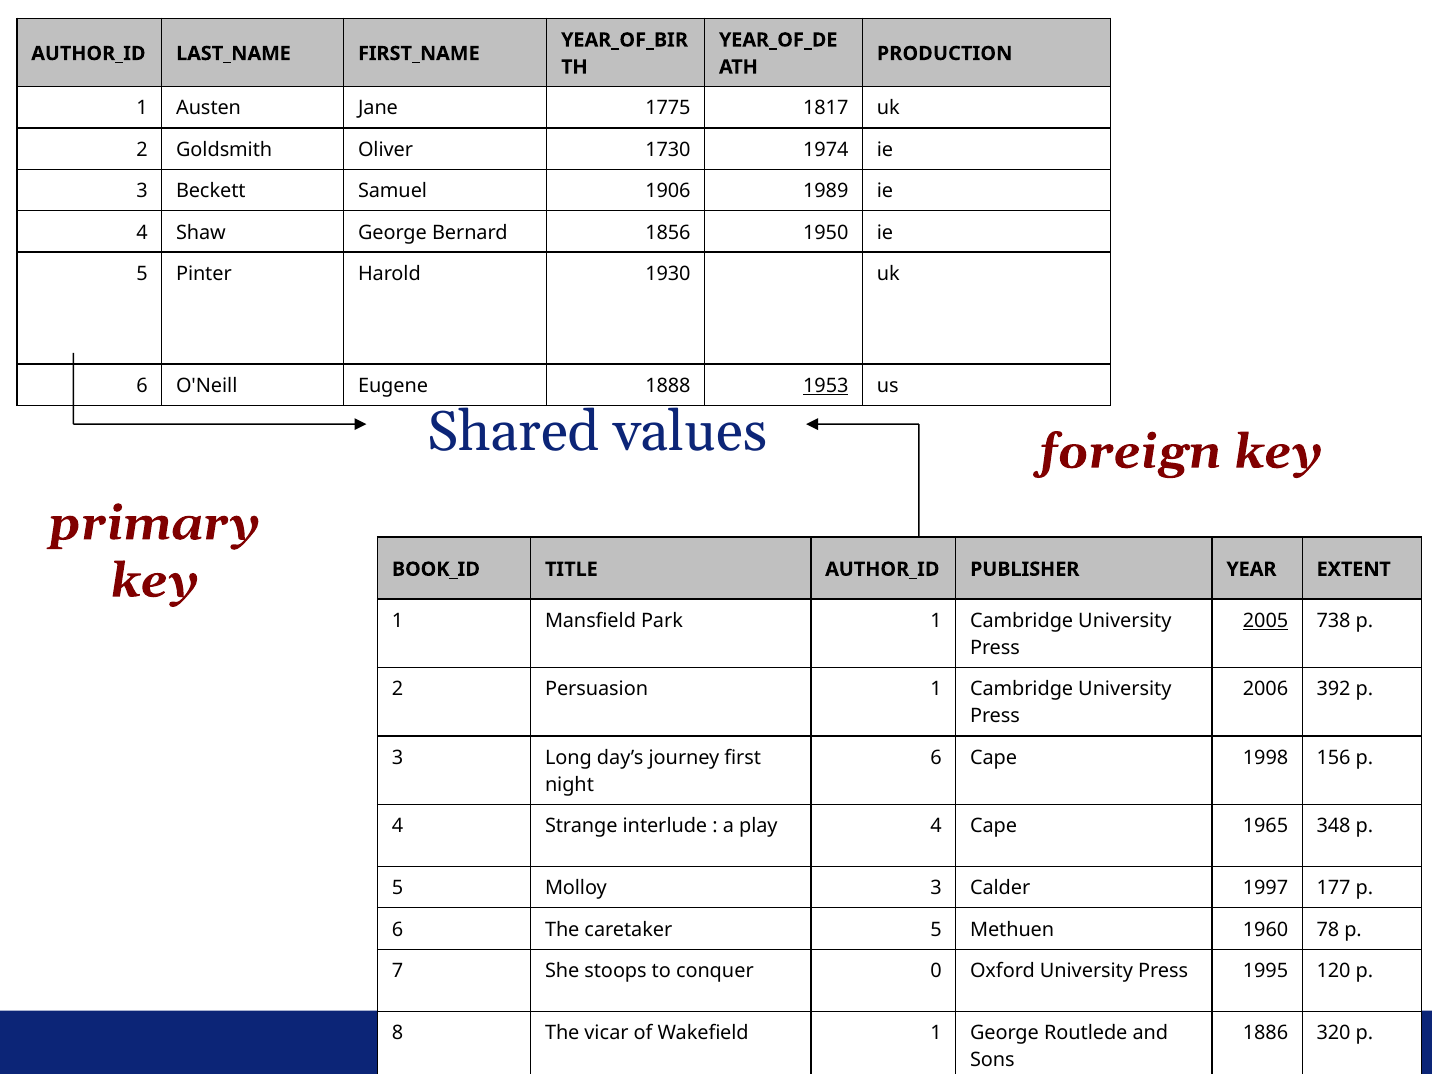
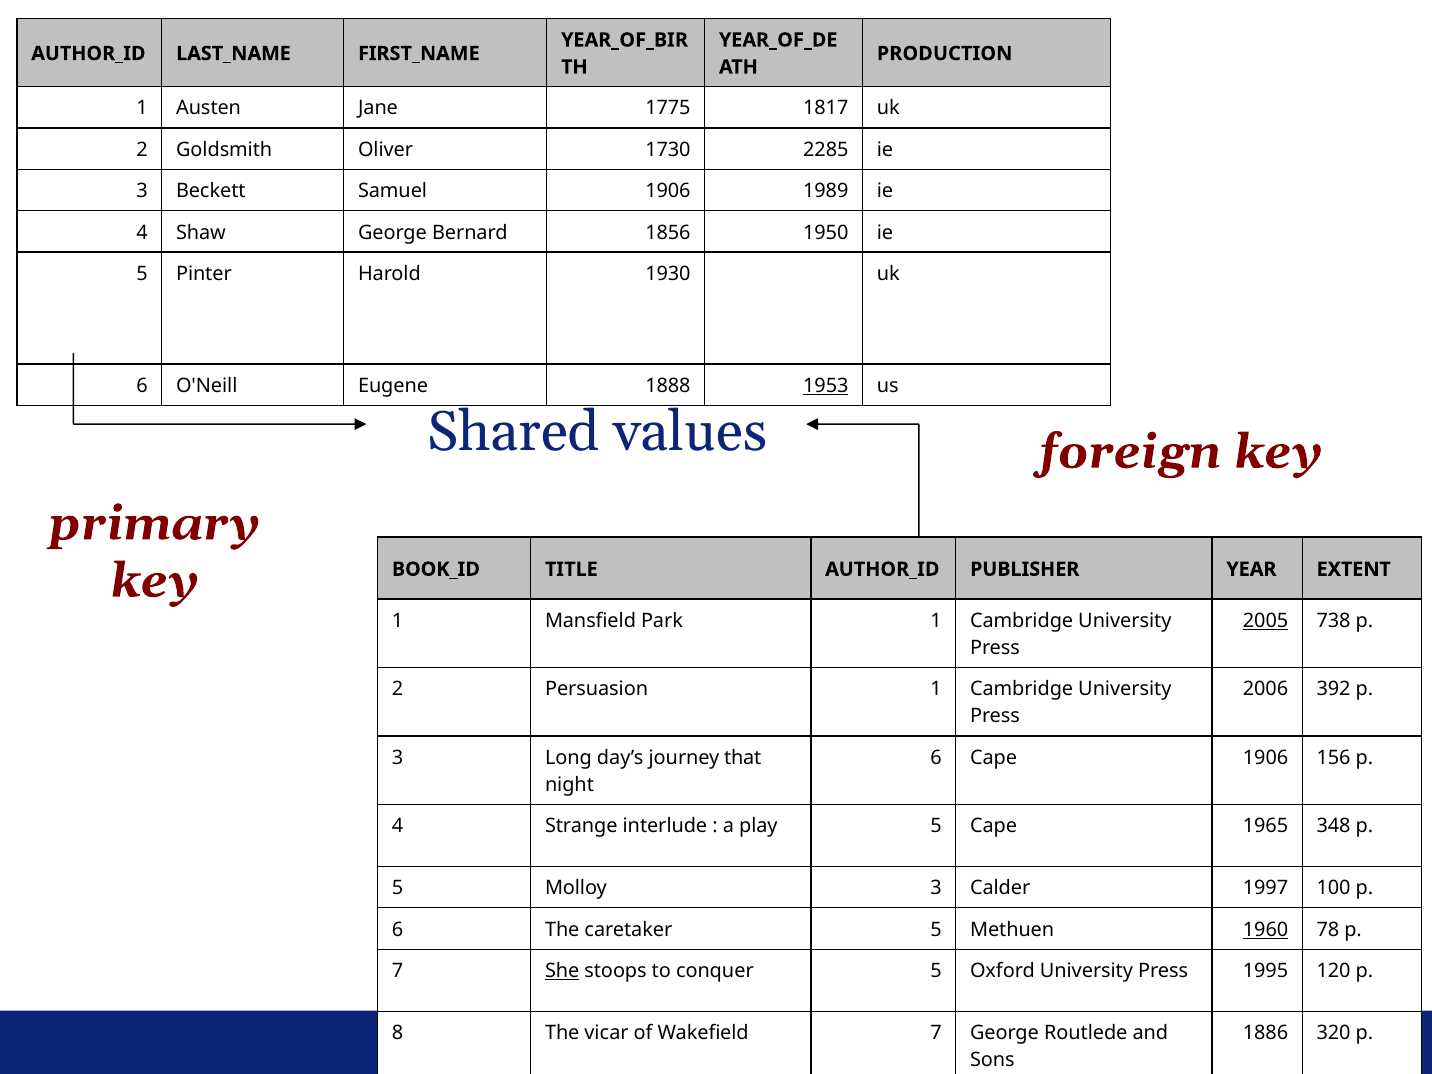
1974: 1974 -> 2285 (826, 150)
first: first -> that (743, 758)
Cape 1998: 1998 -> 1906 (1266, 758)
play 4: 4 -> 5 (936, 826)
177: 177 -> 100 (1334, 888)
1960 underline: none -> present (1266, 930)
She underline: none -> present (562, 971)
conquer 0: 0 -> 5 (936, 971)
Wakefield 1: 1 -> 7 (936, 1033)
